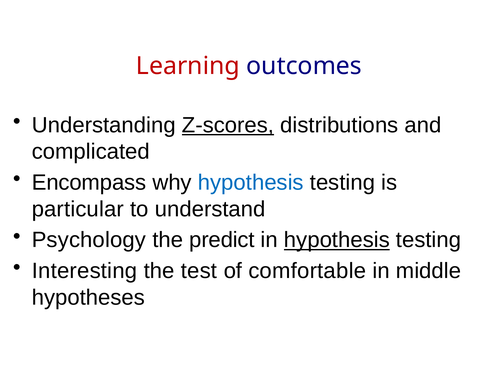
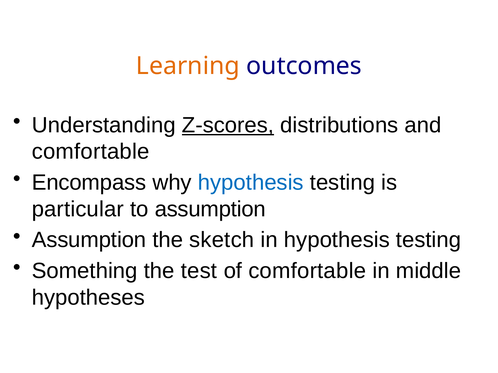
Learning colour: red -> orange (188, 66)
complicated: complicated -> comfortable (91, 152)
to understand: understand -> assumption (210, 209)
Psychology: Psychology -> Assumption (89, 240)
predict: predict -> sketch (222, 240)
hypothesis underline: present -> none (337, 240)
Interesting: Interesting -> Something (85, 271)
